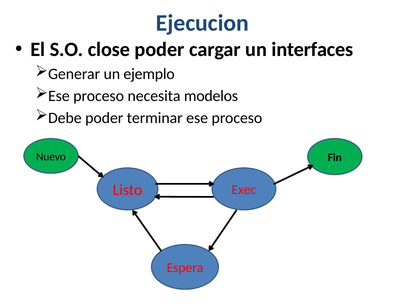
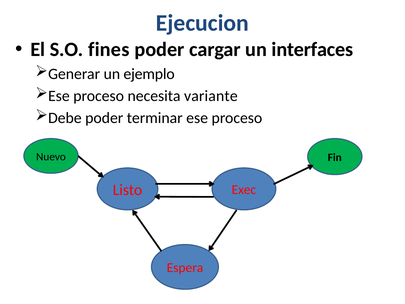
close: close -> fines (109, 49)
modelos: modelos -> variante (211, 96)
